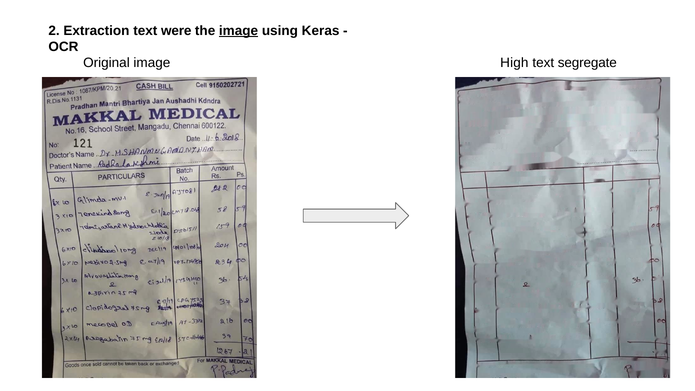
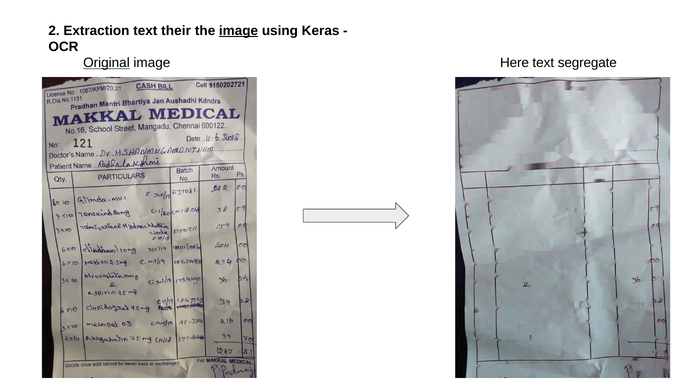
were: were -> their (176, 31)
Original underline: none -> present (106, 63)
High: High -> Here (514, 63)
